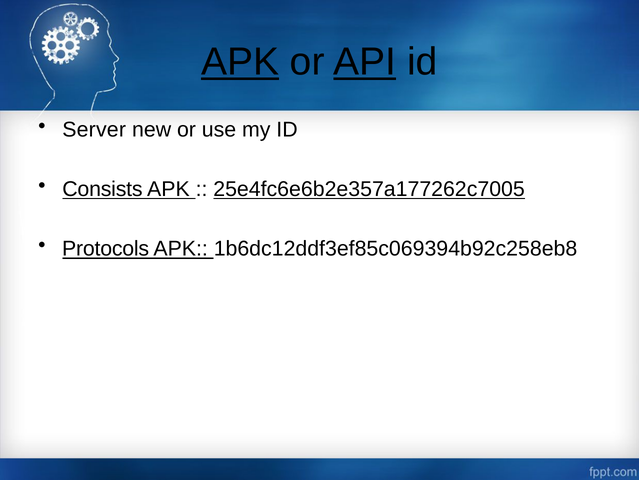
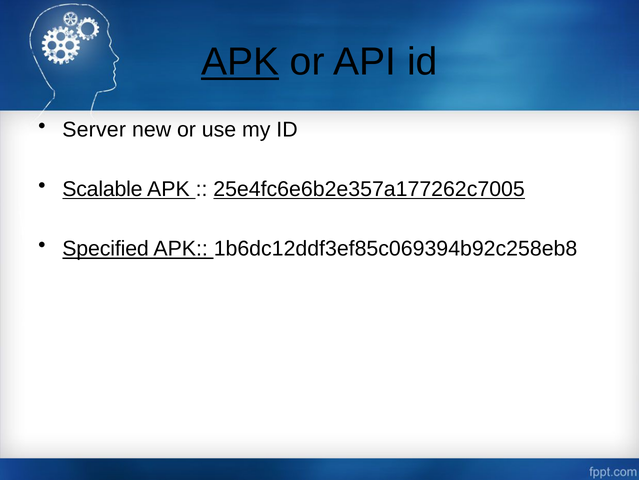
API underline: present -> none (365, 62)
Consists: Consists -> Scalable (102, 189)
Protocols: Protocols -> Specified (106, 249)
